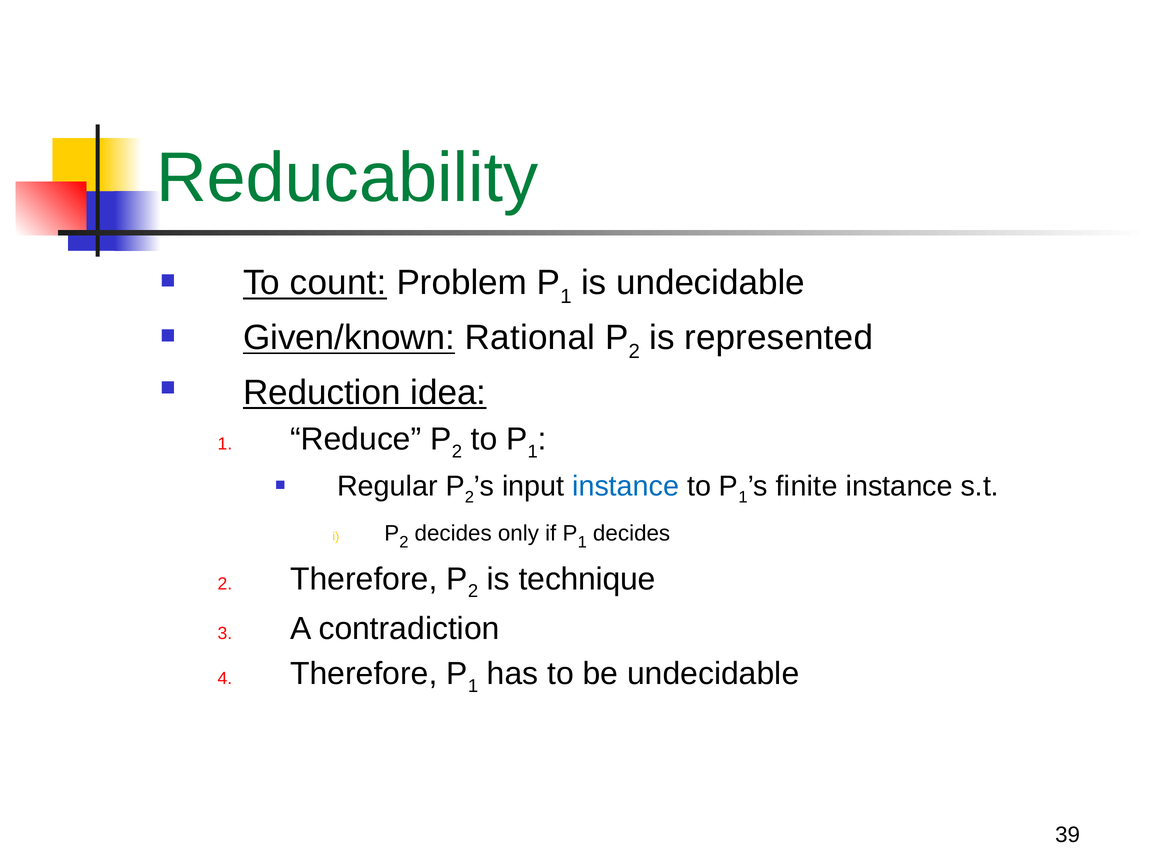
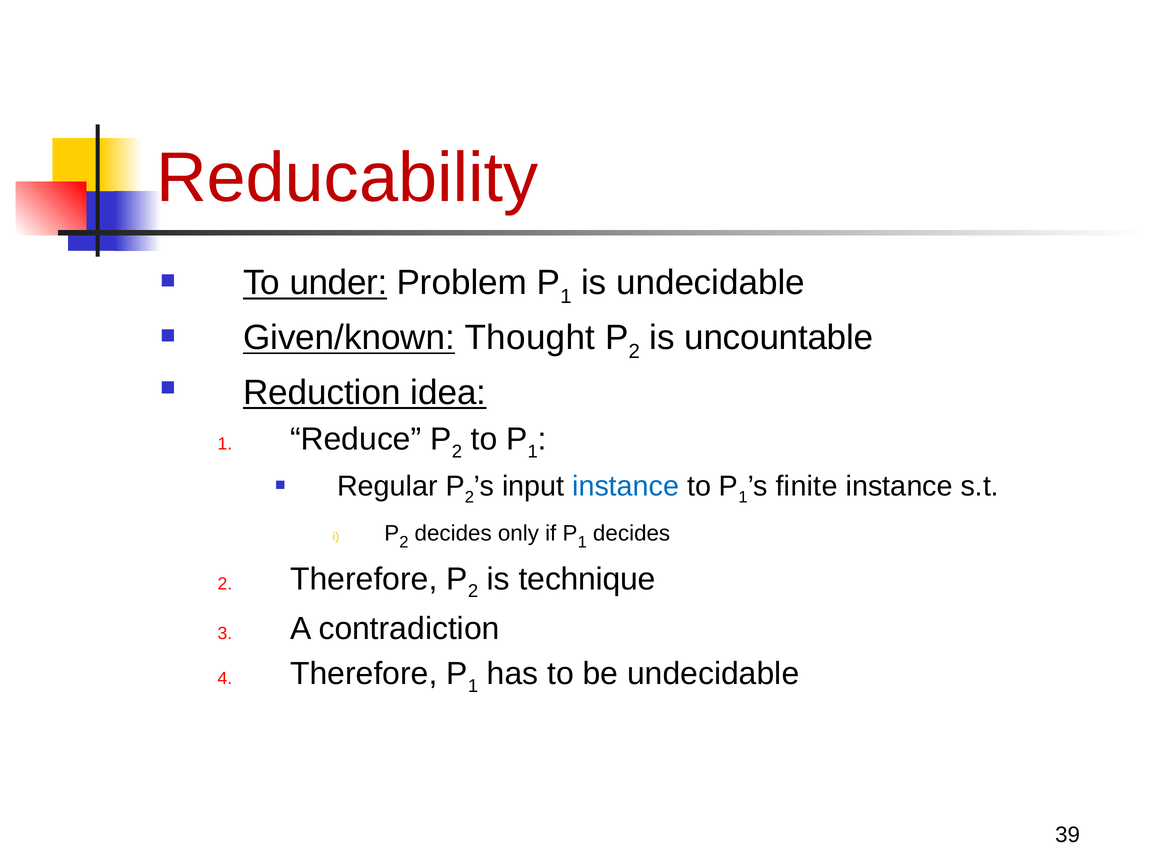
Reducability colour: green -> red (347, 178)
count: count -> under (338, 283)
Rational: Rational -> Thought (530, 338)
represented: represented -> uncountable (779, 338)
